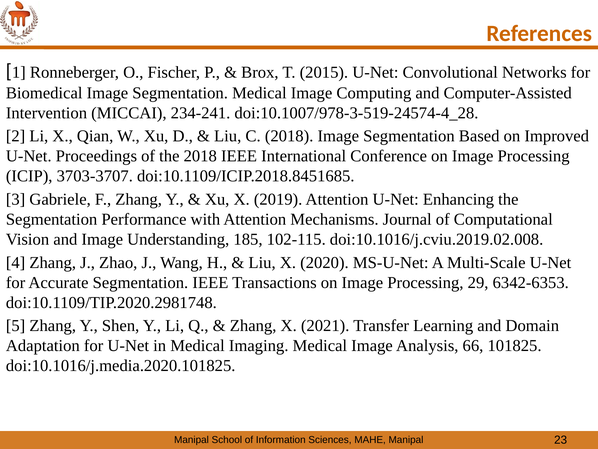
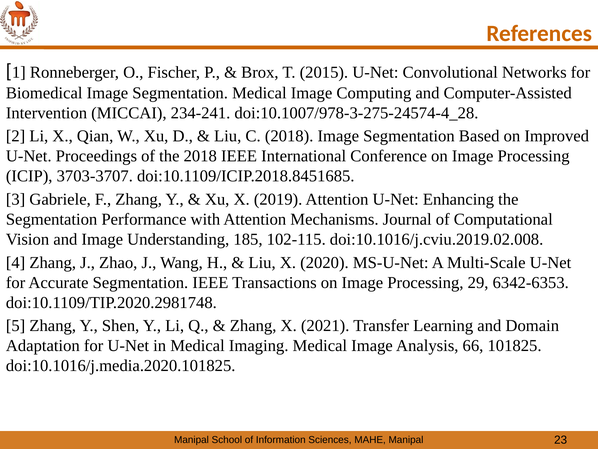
doi:10.1007/978-3-519-24574-4_28: doi:10.1007/978-3-519-24574-4_28 -> doi:10.1007/978-3-275-24574-4_28 (356, 113)
